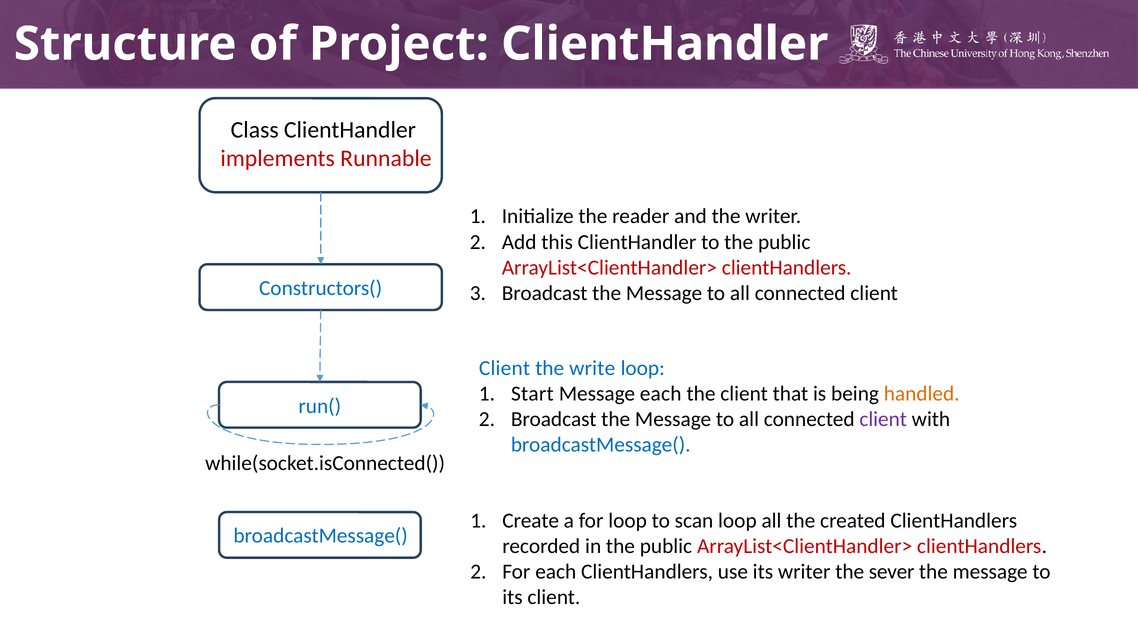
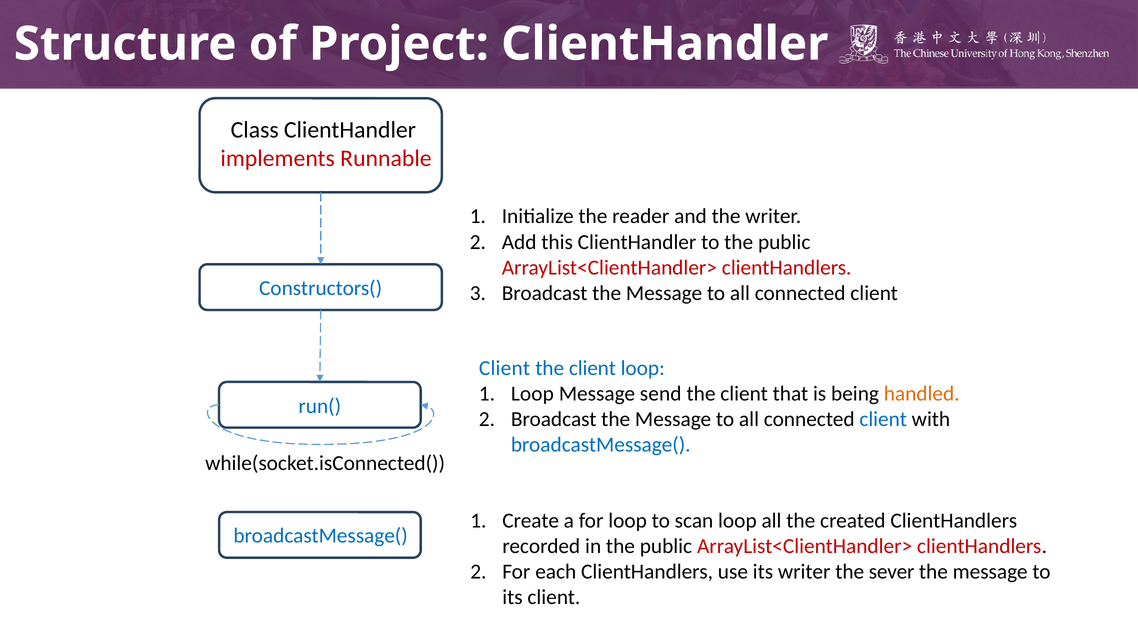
write: write -> client (592, 368)
Start: Start -> Loop (532, 394)
Message each: each -> send (661, 394)
client colour: purple -> blue (883, 419)
